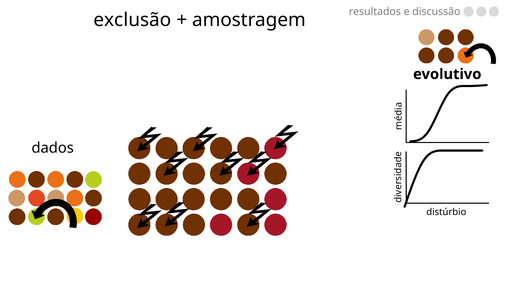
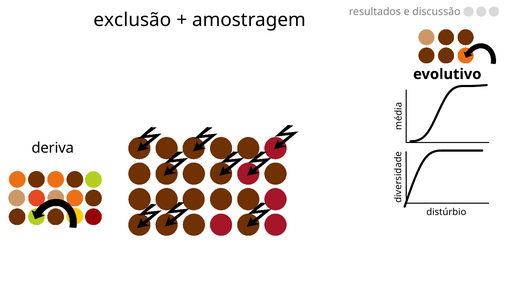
dados: dados -> deriva (53, 148)
